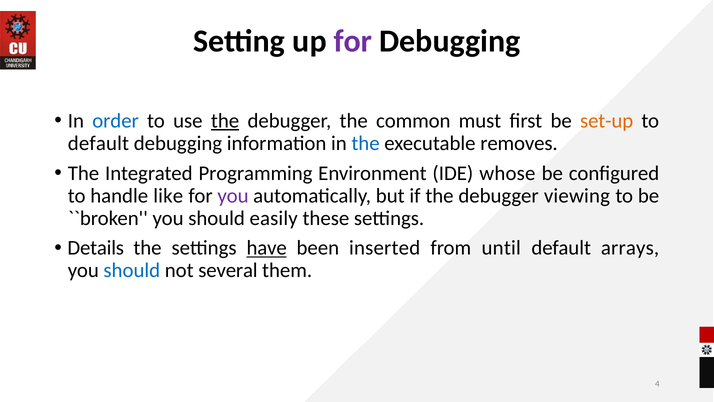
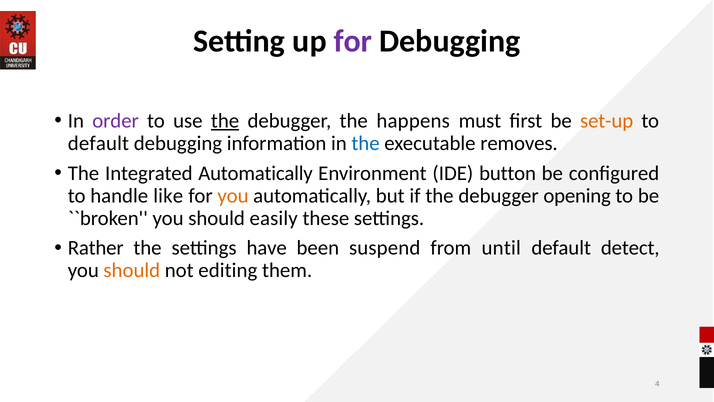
order colour: blue -> purple (116, 121)
common: common -> happens (413, 121)
Integrated Programming: Programming -> Automatically (256, 173)
whose: whose -> button (508, 173)
you colour: purple -> orange (233, 195)
viewing: viewing -> opening (577, 195)
Details: Details -> Rather (96, 248)
have underline: present -> none (267, 248)
inserted: inserted -> suspend (385, 248)
arrays: arrays -> detect (630, 248)
should colour: blue -> orange (132, 270)
several: several -> editing (228, 270)
